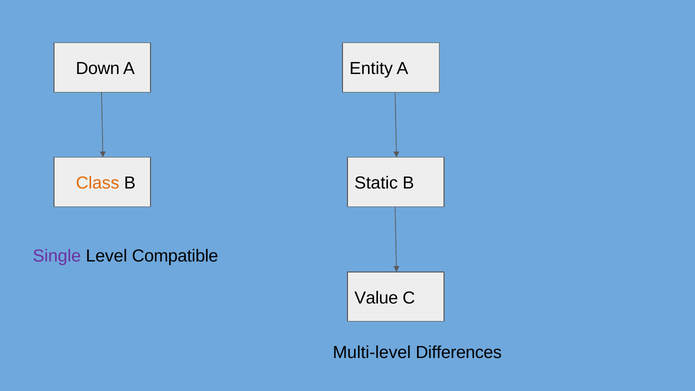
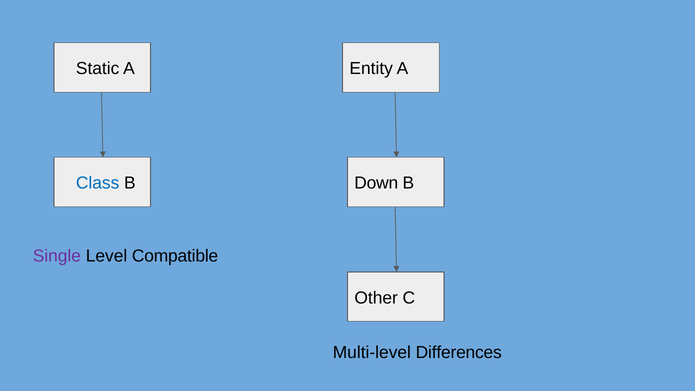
Down: Down -> Static (98, 69)
Class colour: orange -> blue (98, 183)
Static: Static -> Down (376, 183)
Value: Value -> Other (376, 298)
